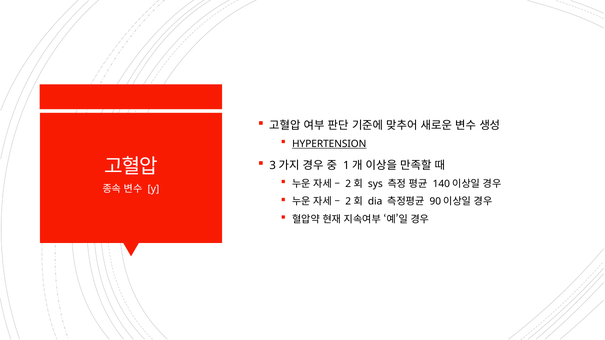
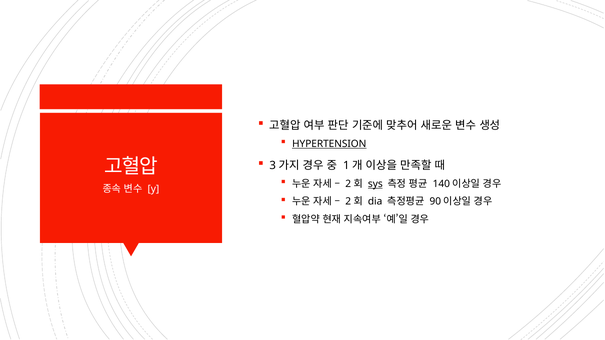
sys underline: none -> present (375, 184)
